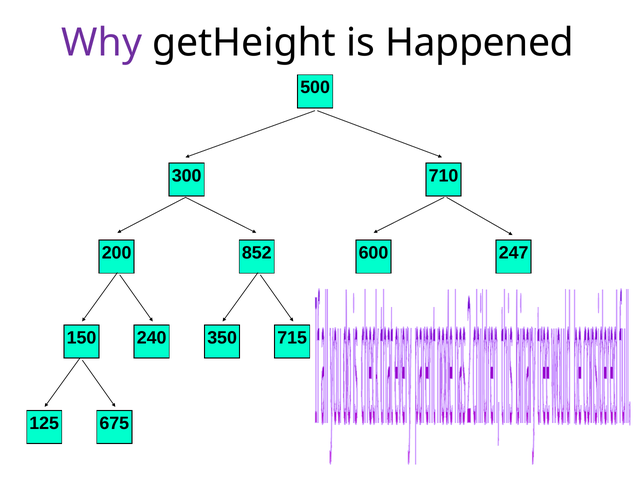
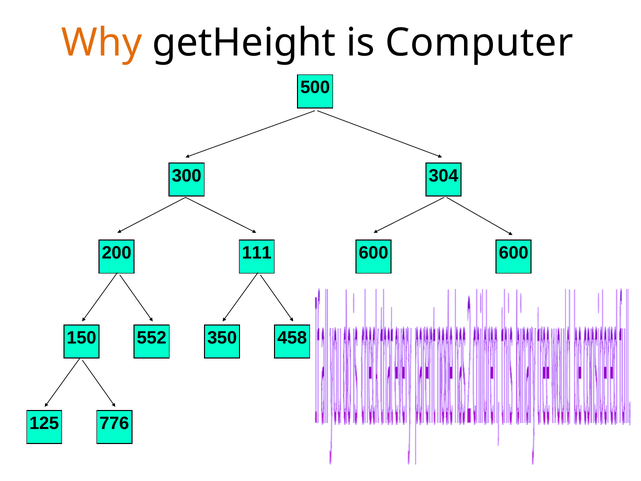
Why colour: purple -> orange (102, 43)
Happened: Happened -> Computer (479, 43)
710: 710 -> 304 (444, 176)
852: 852 -> 111 (257, 253)
600 247: 247 -> 600 (514, 253)
240: 240 -> 552 (152, 338)
715: 715 -> 458 (292, 338)
675: 675 -> 776 (114, 423)
